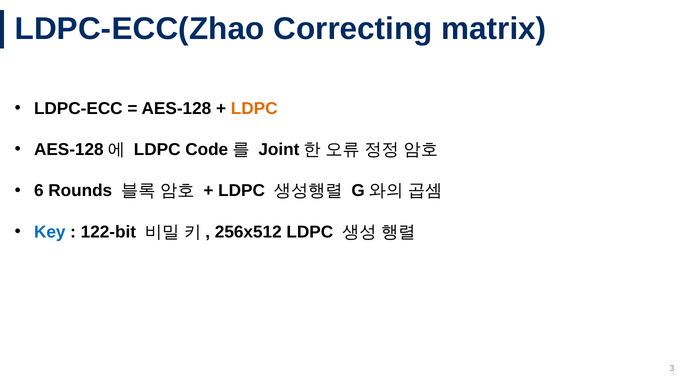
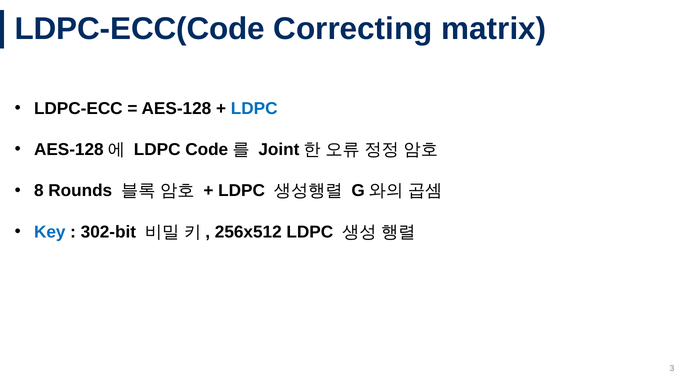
LDPC-ECC(Zhao: LDPC-ECC(Zhao -> LDPC-ECC(Code (140, 29)
LDPC colour: orange -> blue (254, 109)
6: 6 -> 8 (39, 191)
122-bit: 122-bit -> 302-bit (108, 232)
